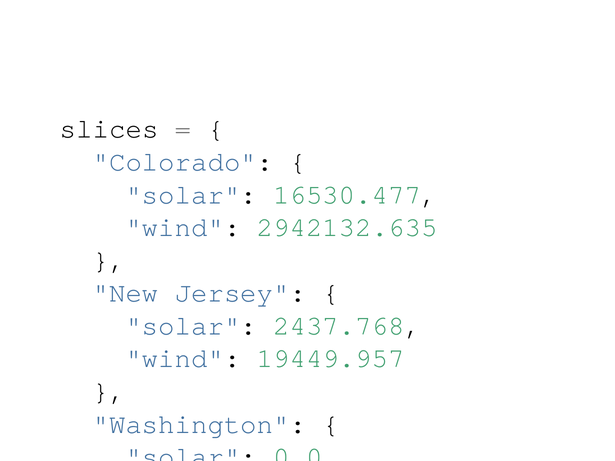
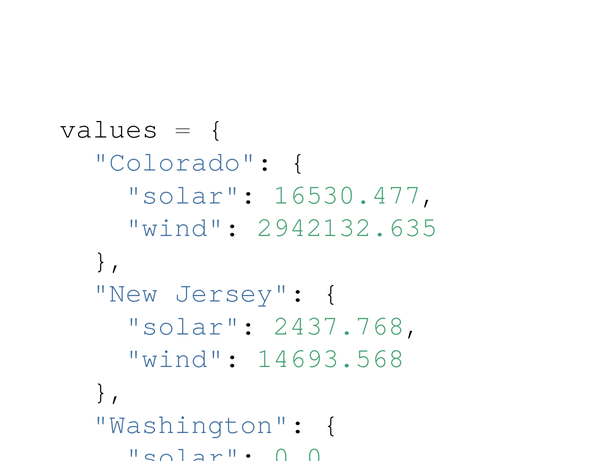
slices: slices -> values (109, 129)
19449.957: 19449.957 -> 14693.568 (331, 359)
